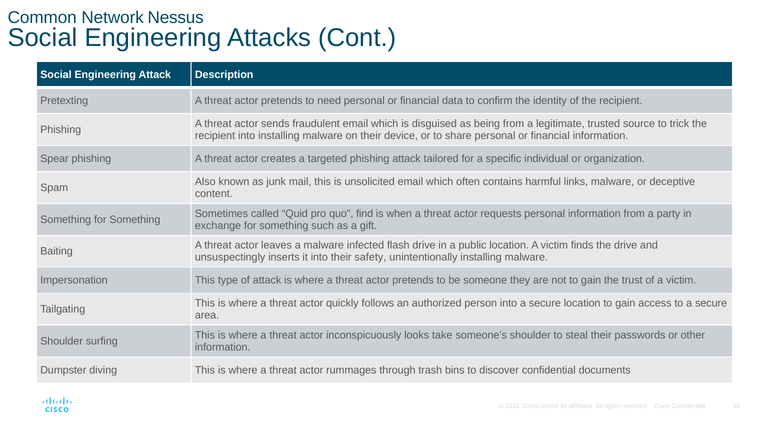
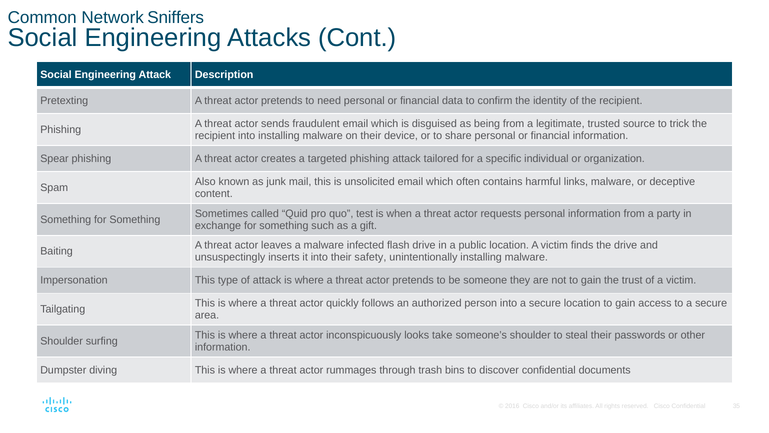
Nessus: Nessus -> Sniffers (176, 18)
find: find -> test (365, 213)
